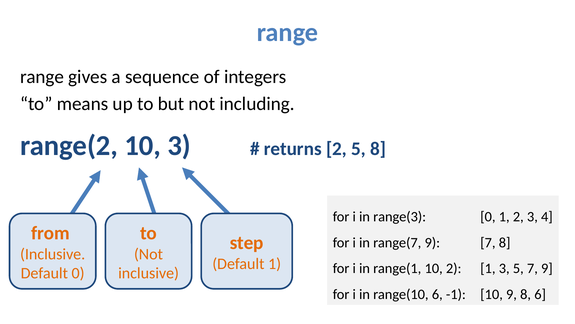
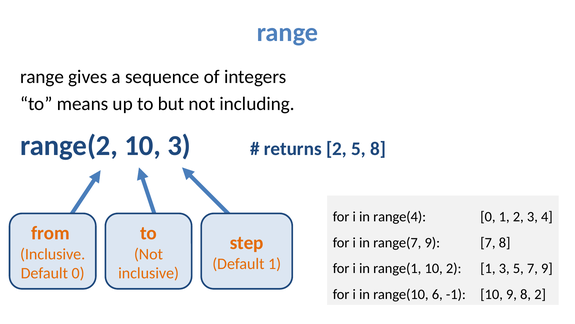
range(3: range(3 -> range(4 (400, 216)
8 6: 6 -> 2 (540, 294)
